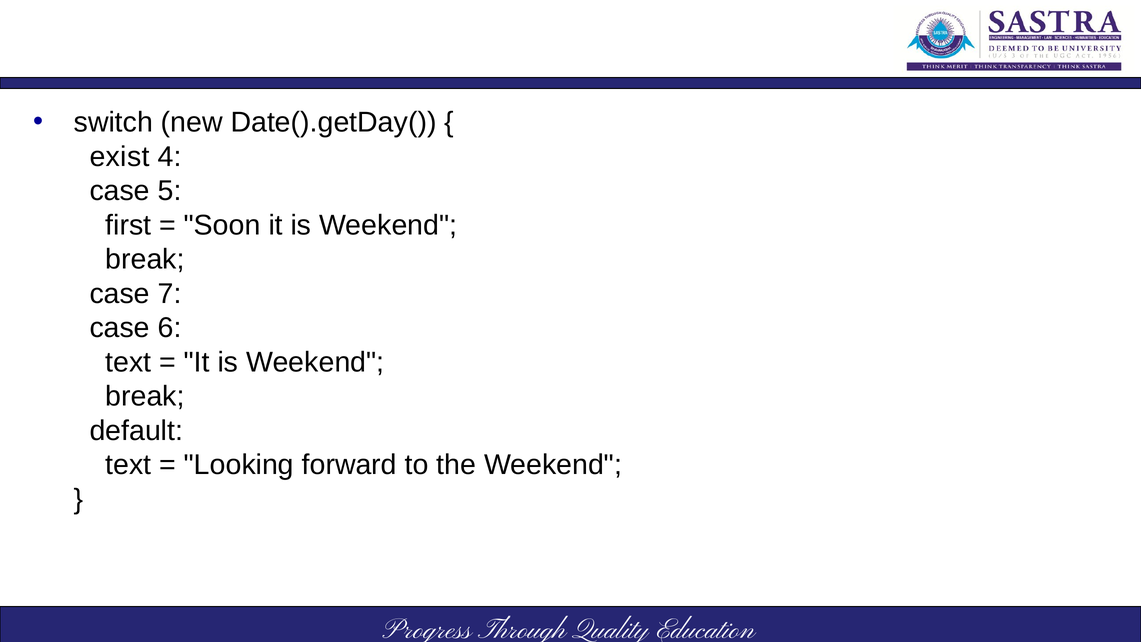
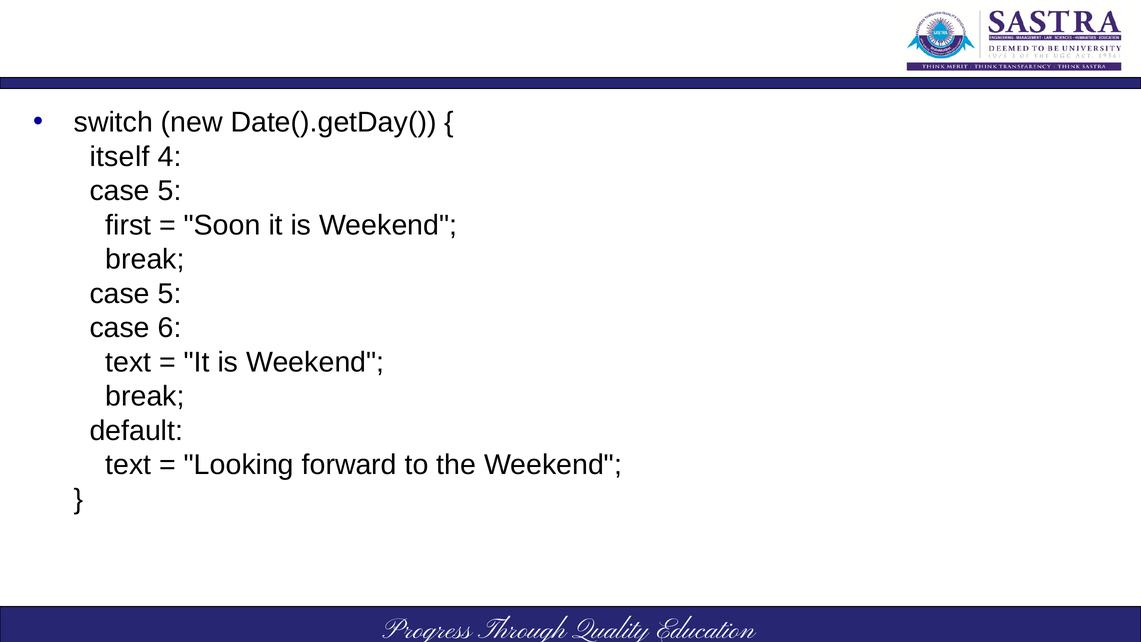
exist: exist -> itself (120, 157)
7: 7 -> 5 (170, 294)
